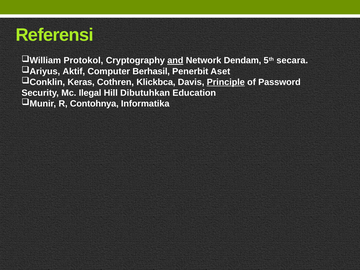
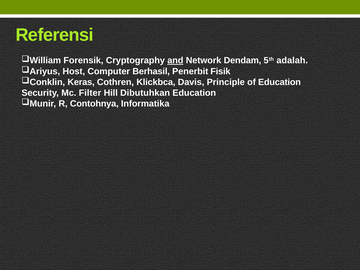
Protokol: Protokol -> Forensik (83, 61)
secara: secara -> adalah (292, 61)
Aktif: Aktif -> Host (74, 71)
Aset: Aset -> Fisik (220, 71)
Principle underline: present -> none (226, 82)
of Password: Password -> Education (279, 82)
Ilegal: Ilegal -> Filter (90, 93)
